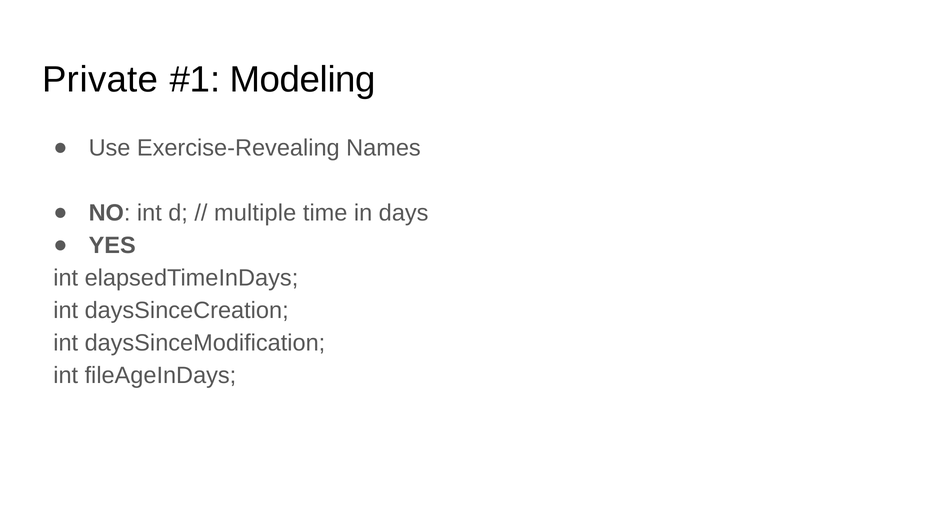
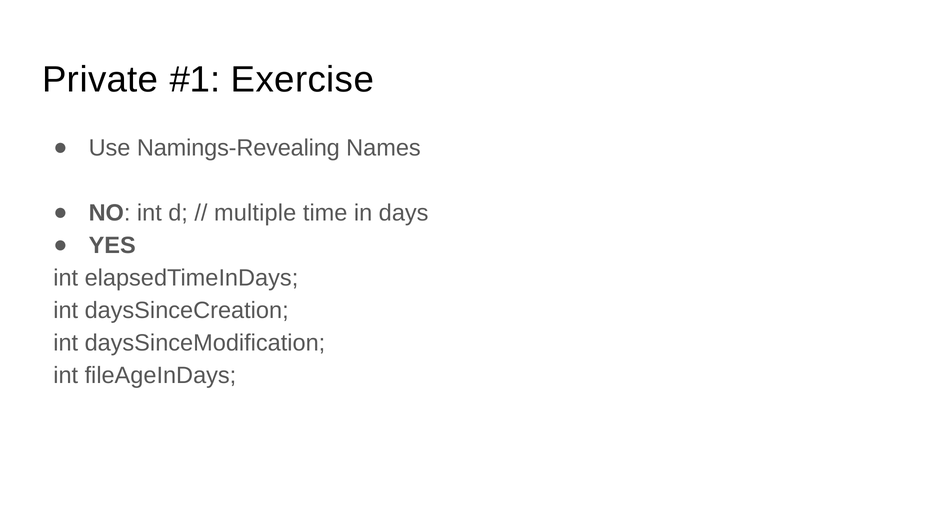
Modeling: Modeling -> Exercise (302, 80)
Exercise-Revealing: Exercise-Revealing -> Namings-Revealing (238, 148)
